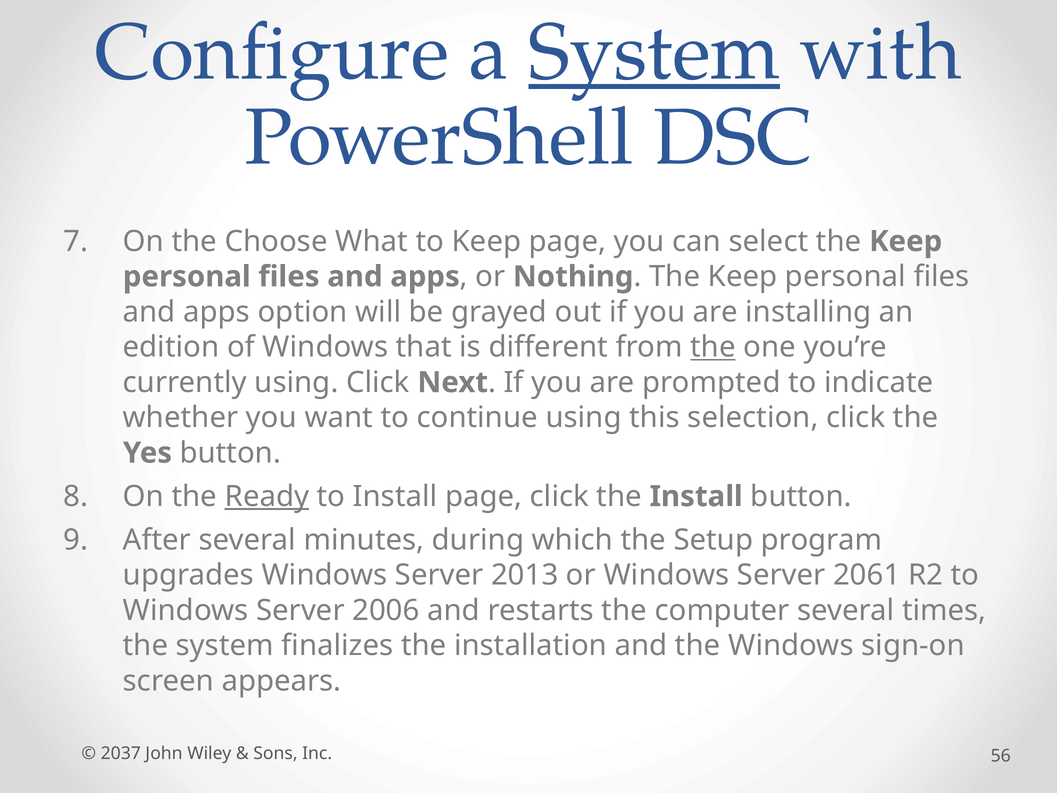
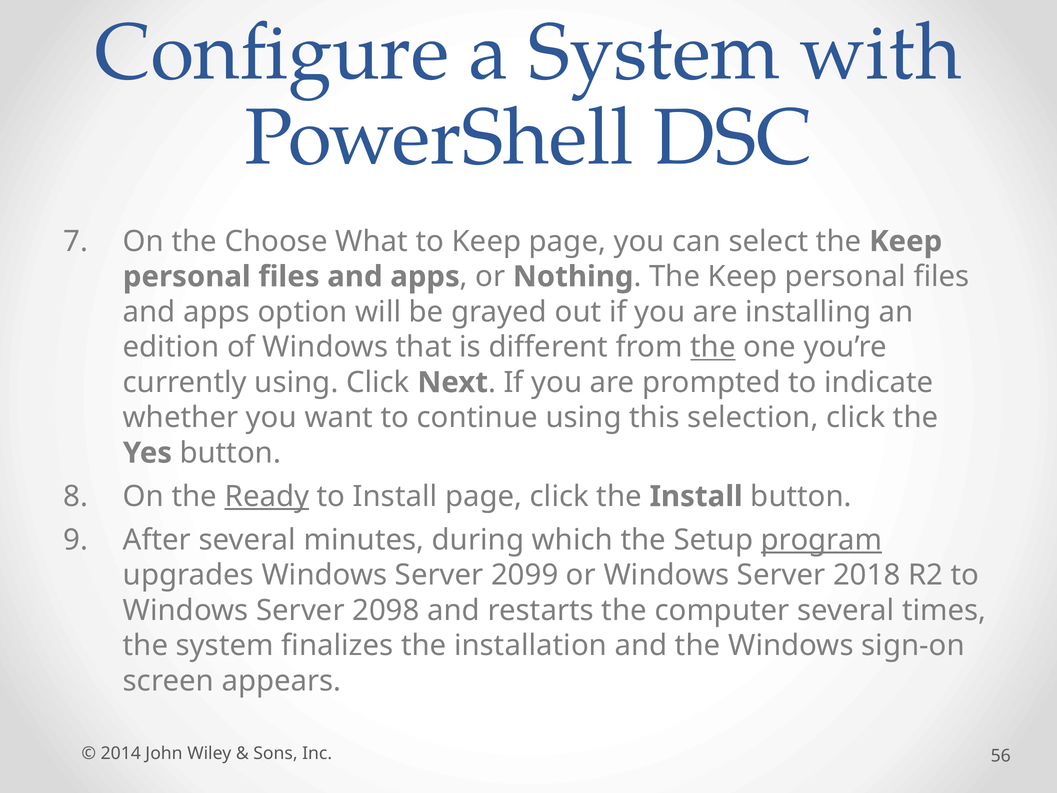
System underline: present -> none (654, 52)
program underline: none -> present (822, 540)
2013: 2013 -> 2099 (525, 575)
2061: 2061 -> 2018 (867, 575)
2006: 2006 -> 2098 (386, 610)
2037: 2037 -> 2014 (121, 753)
